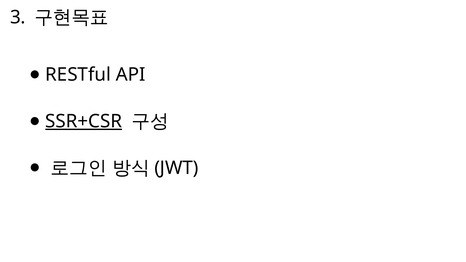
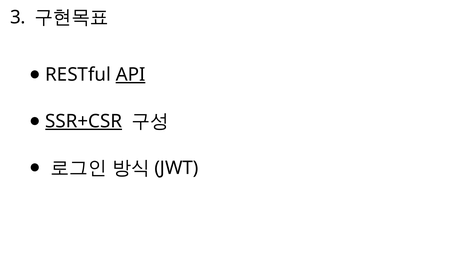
API underline: none -> present (131, 75)
